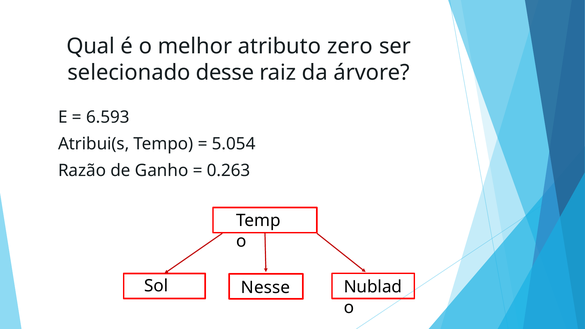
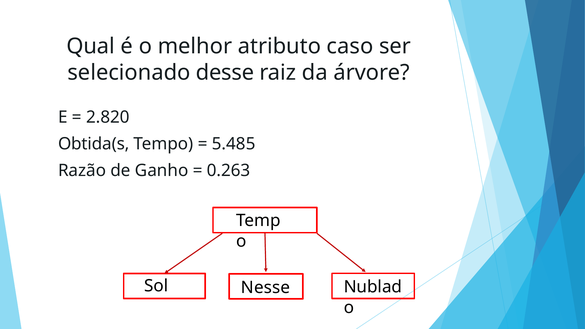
zero: zero -> caso (350, 46)
6.593: 6.593 -> 2.820 (108, 117)
Atribui(s: Atribui(s -> Obtida(s (94, 144)
5.054: 5.054 -> 5.485 (234, 144)
